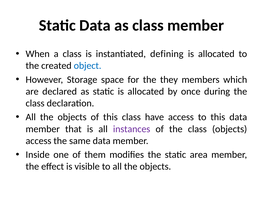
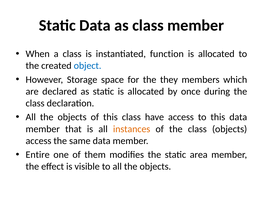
defining: defining -> function (167, 54)
instances colour: purple -> orange (132, 129)
Inside: Inside -> Entire (38, 155)
